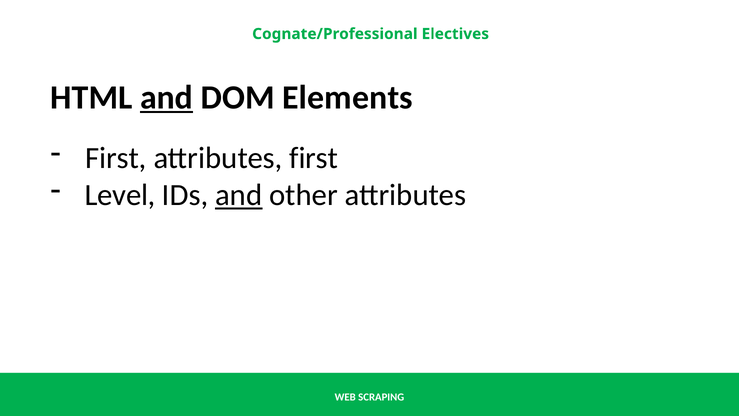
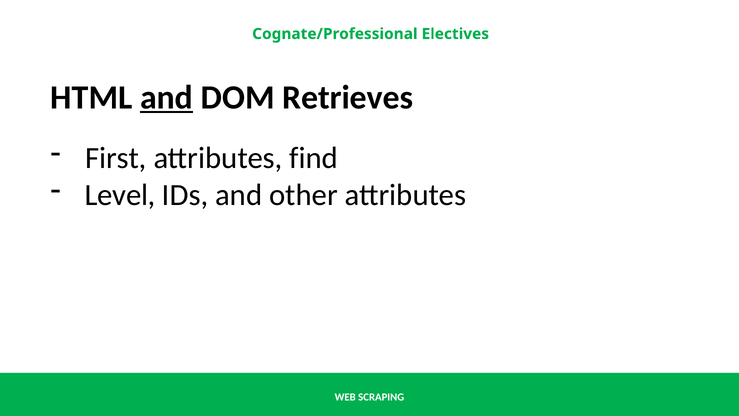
Elements: Elements -> Retrieves (348, 97)
attributes first: first -> find (314, 158)
and underline: present -> none (239, 195)
